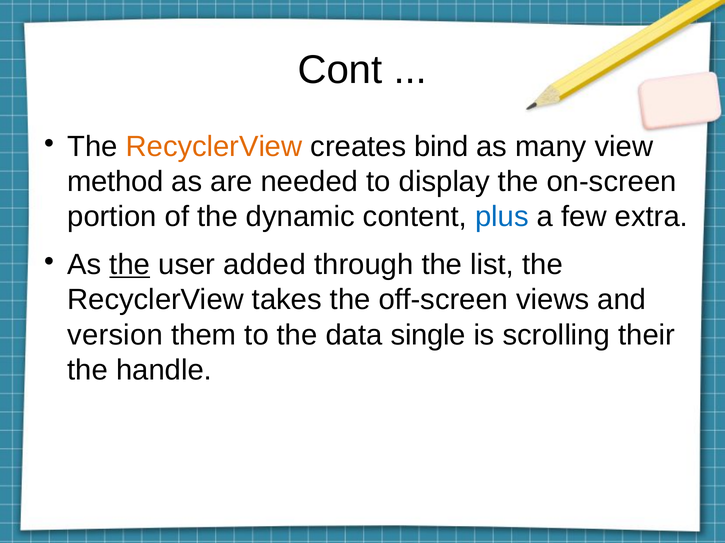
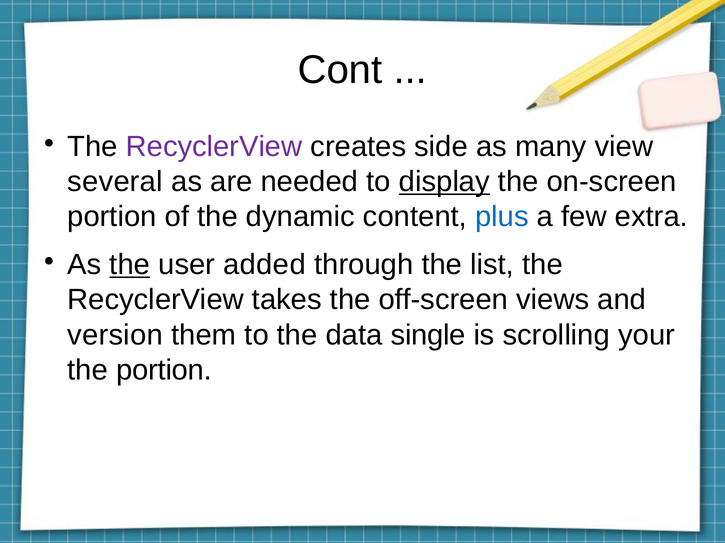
RecyclerView colour: orange -> purple (214, 147)
bind: bind -> side (441, 147)
method: method -> several (115, 182)
display underline: none -> present (444, 182)
their: their -> your (647, 335)
the handle: handle -> portion (164, 370)
